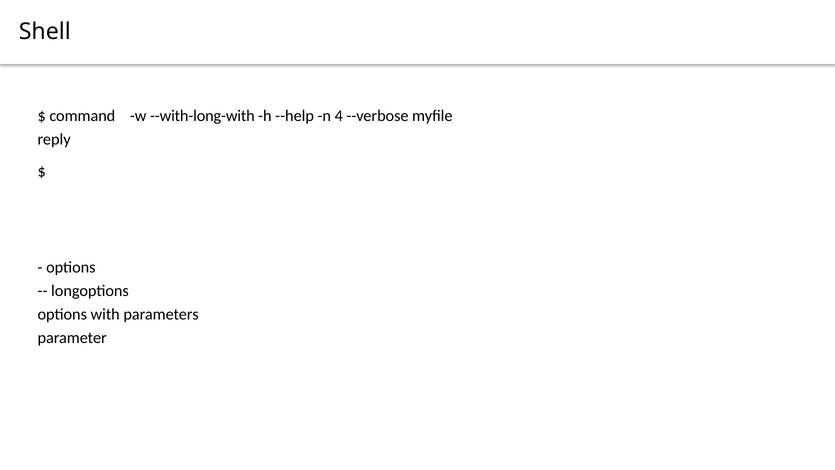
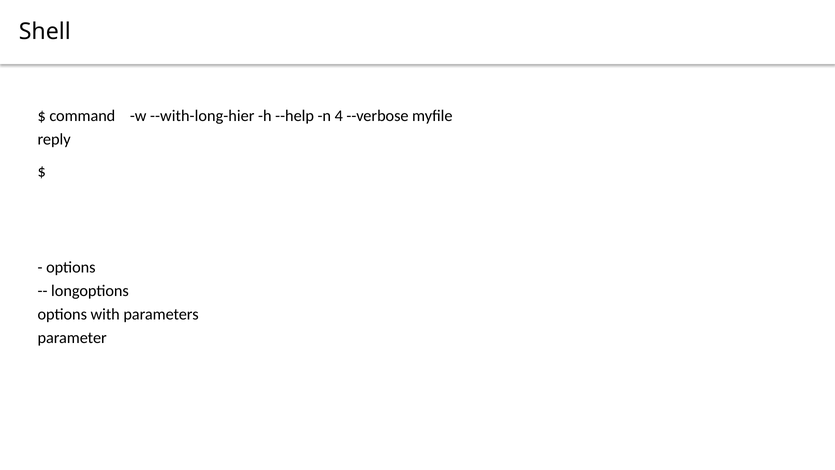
--with-long-with: --with-long-with -> --with-long-hier (202, 116)
